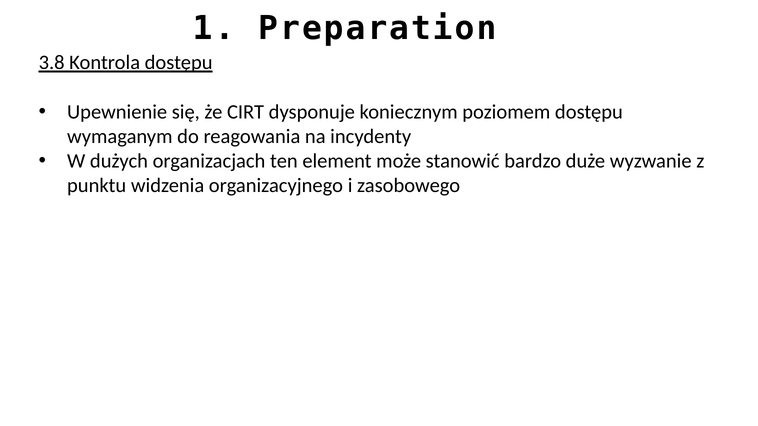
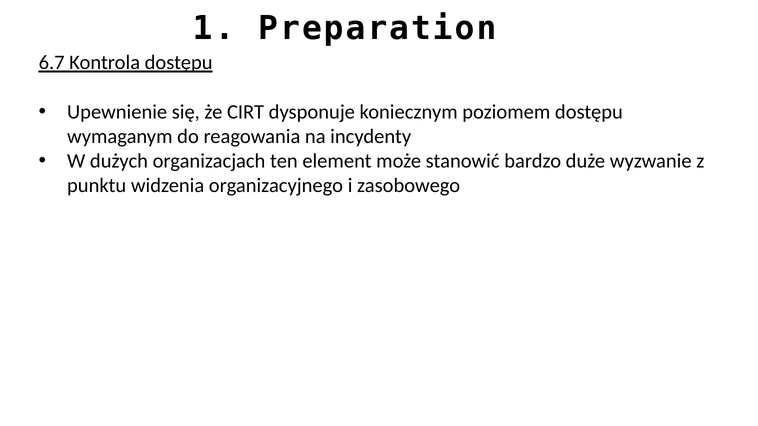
3.8: 3.8 -> 6.7 (52, 63)
